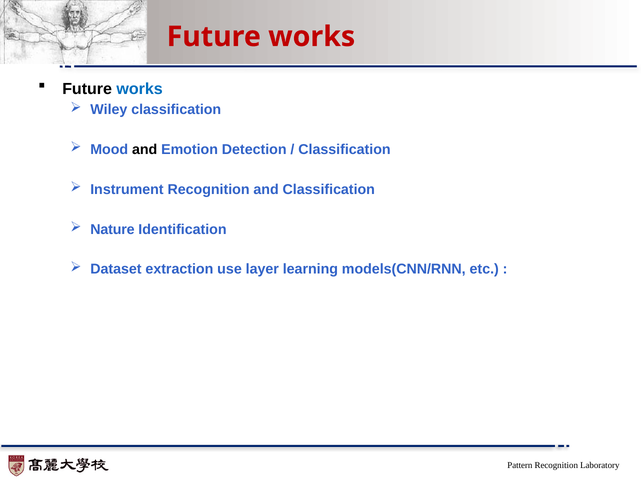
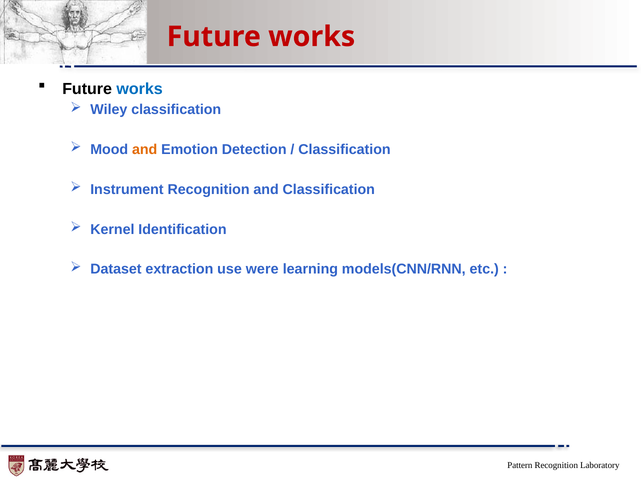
and colour: black -> orange (145, 150)
Nature: Nature -> Kernel (112, 229)
layer: layer -> were (262, 269)
